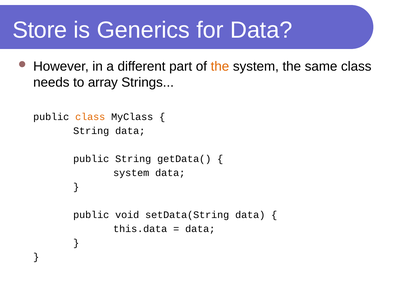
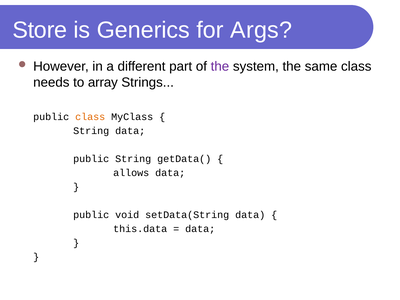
for Data: Data -> Args (261, 30)
the colour: orange -> purple (220, 66)
system: system -> allows (131, 173)
